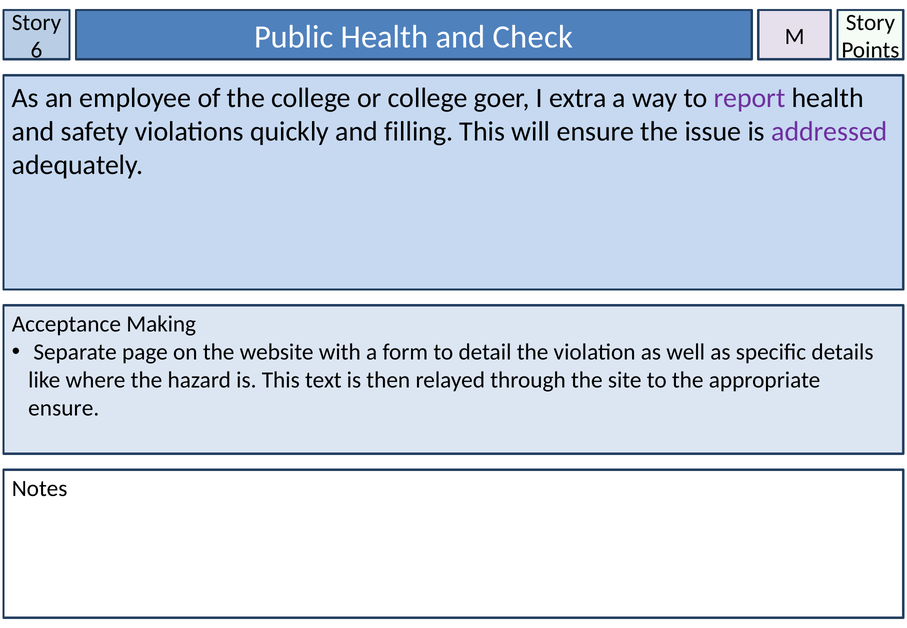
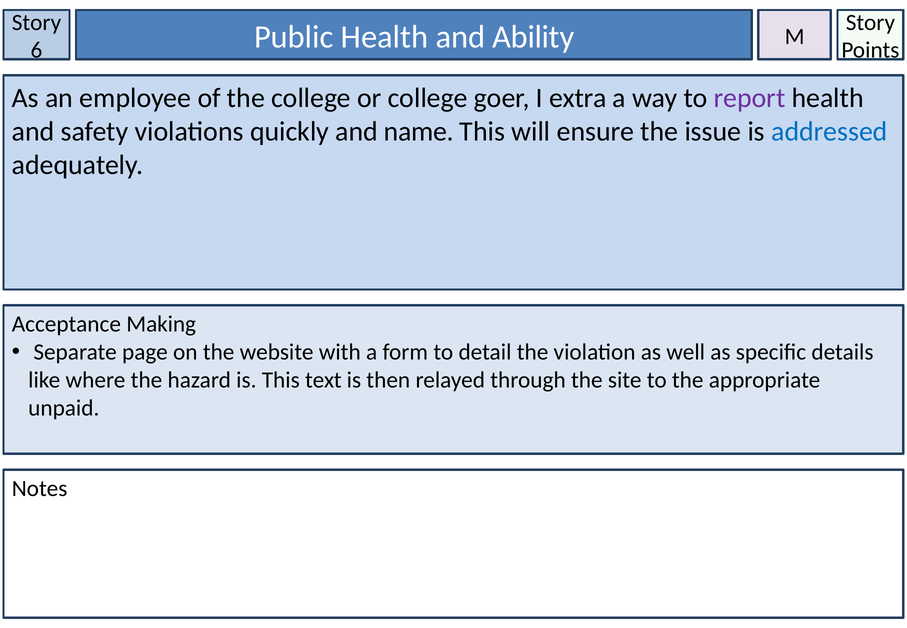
Check: Check -> Ability (533, 37)
filling: filling -> name (419, 132)
addressed colour: purple -> blue (829, 132)
ensure: ensure -> unpaid (64, 408)
